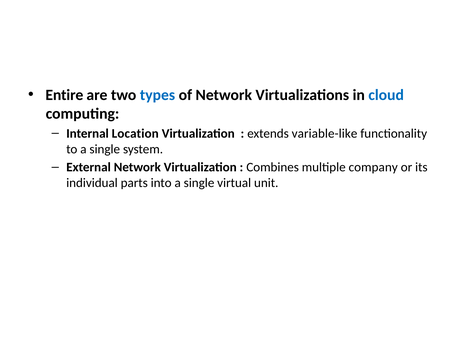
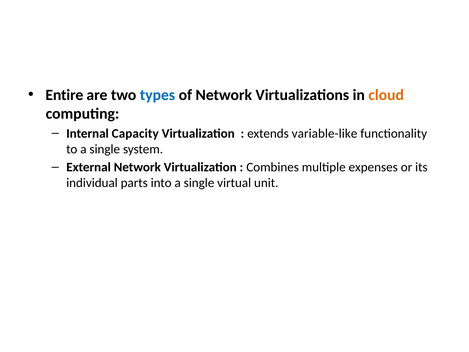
cloud colour: blue -> orange (386, 95)
Location: Location -> Capacity (135, 133)
company: company -> expenses (373, 167)
